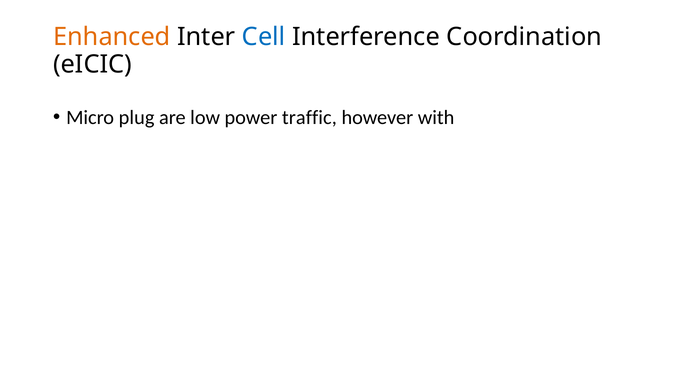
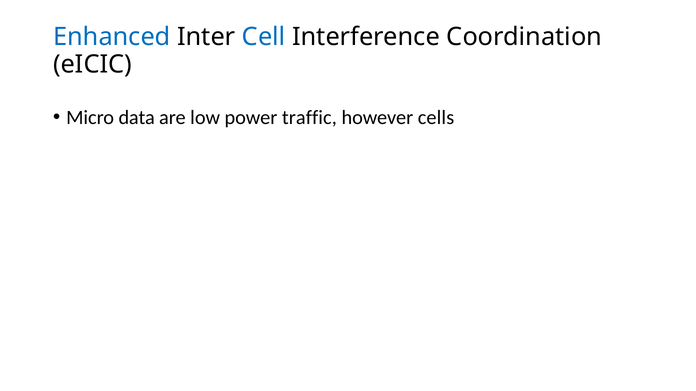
Enhanced colour: orange -> blue (112, 37)
plug: plug -> data (137, 118)
with: with -> cells (436, 118)
